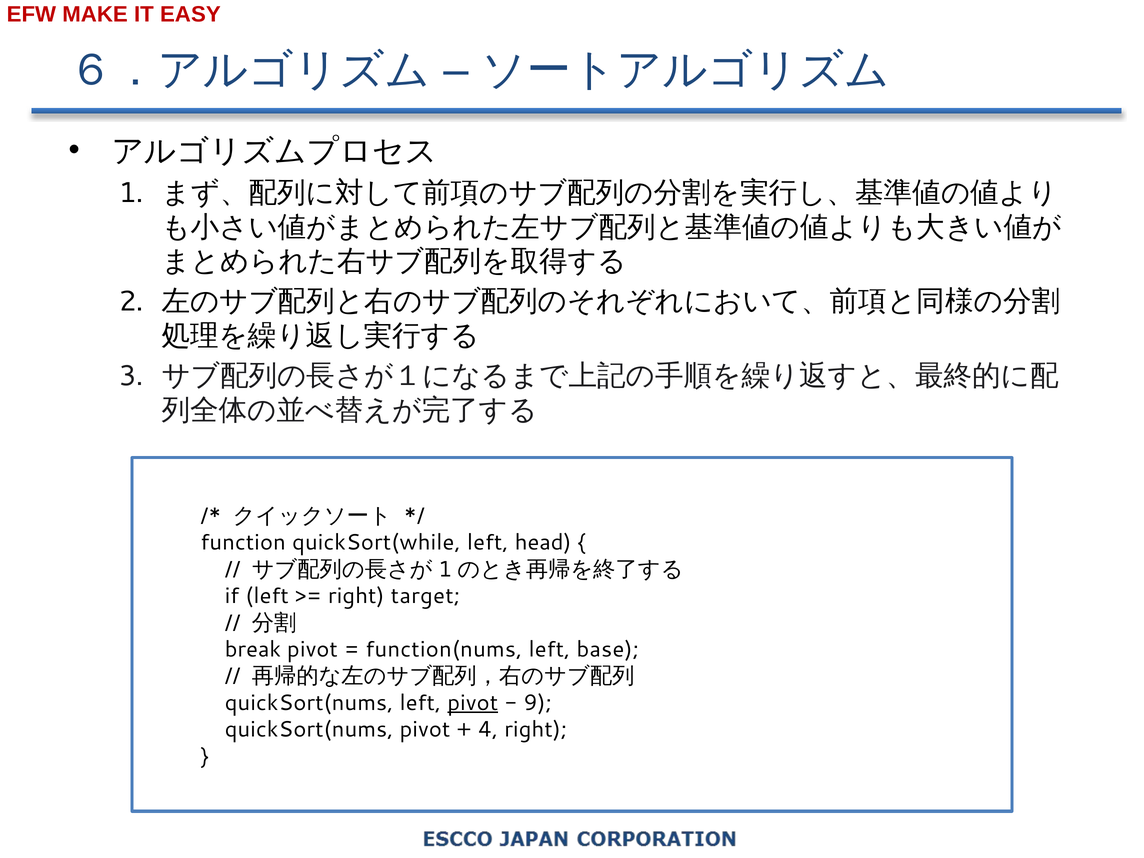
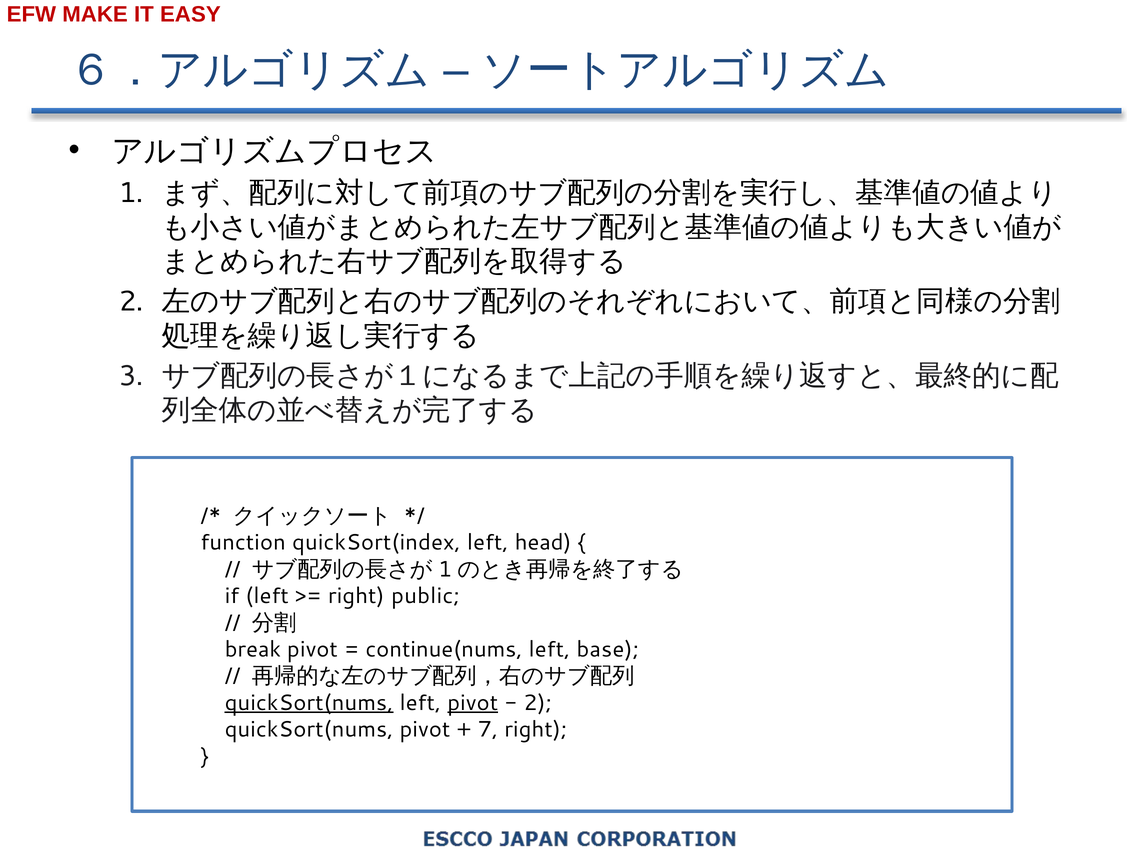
quickSort(while: quickSort(while -> quickSort(index (376, 543)
target: target -> public (425, 596)
function(nums: function(nums -> continue(nums (444, 649)
quickSort(nums underline: none -> present (309, 703)
9: 9 -> 2 (538, 703)
4: 4 -> 7 (488, 730)
